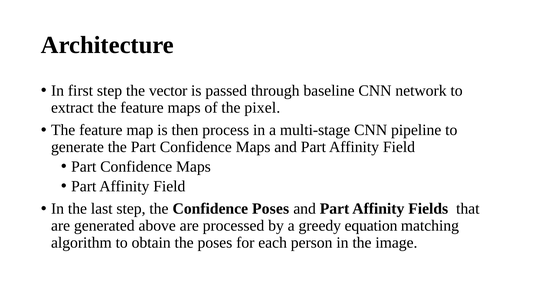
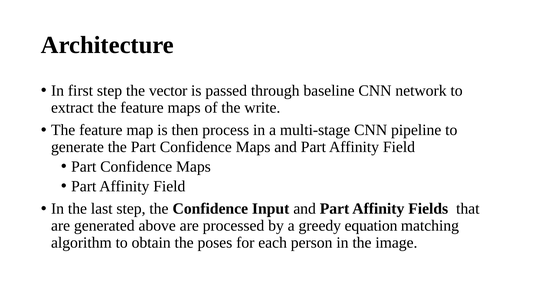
pixel: pixel -> write (262, 108)
Confidence Poses: Poses -> Input (271, 209)
